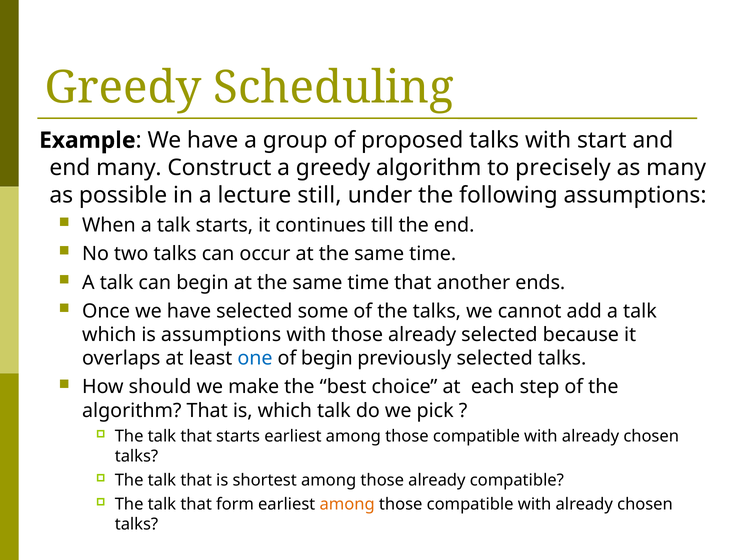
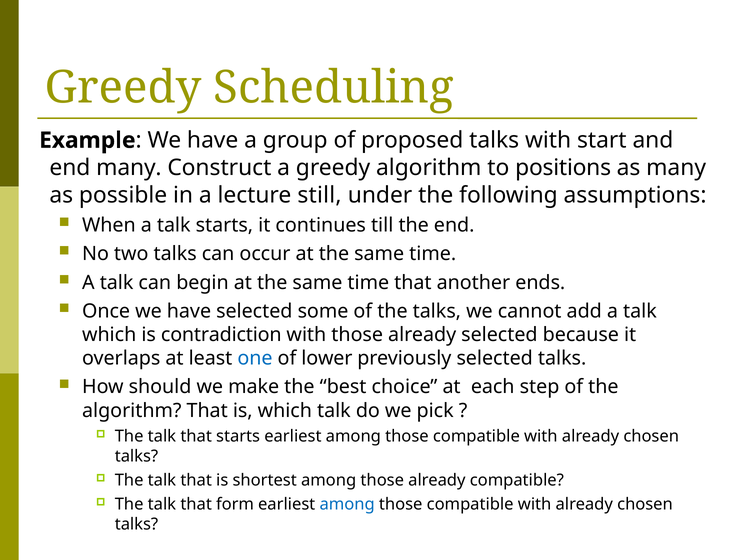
precisely: precisely -> positions (563, 168)
is assumptions: assumptions -> contradiction (221, 335)
of begin: begin -> lower (327, 359)
among colour: orange -> blue (347, 505)
